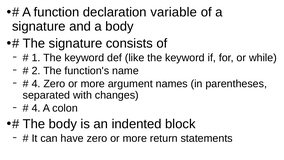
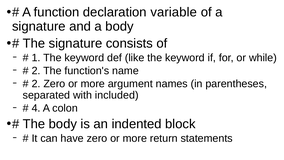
4: 4 -> 2 (36, 84)
changes: changes -> included (117, 95)
